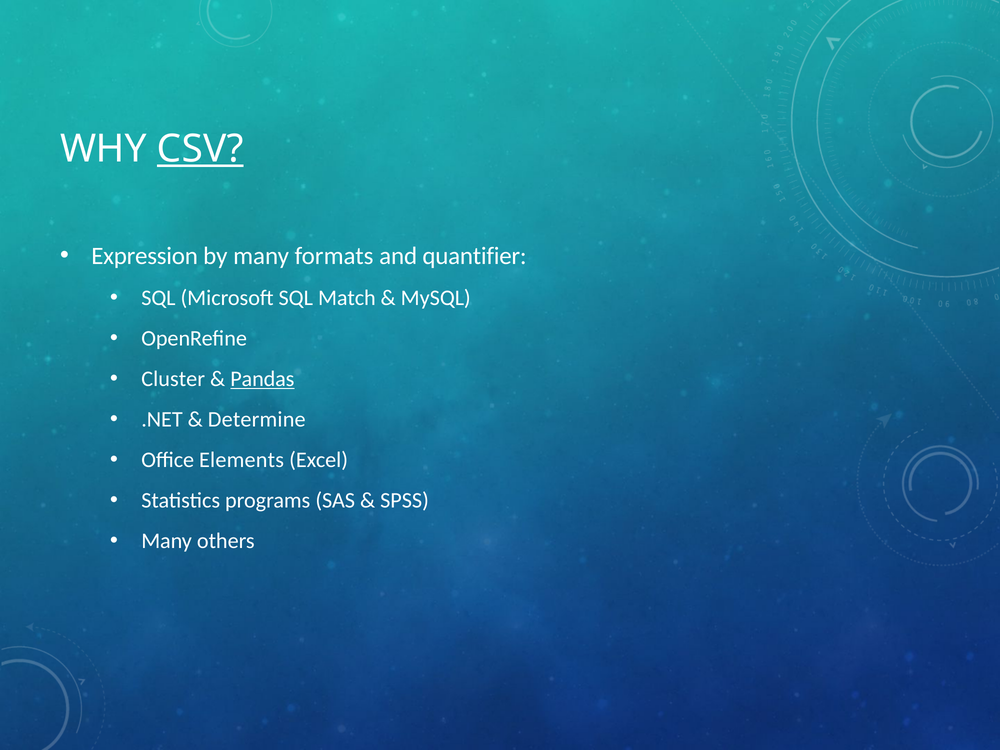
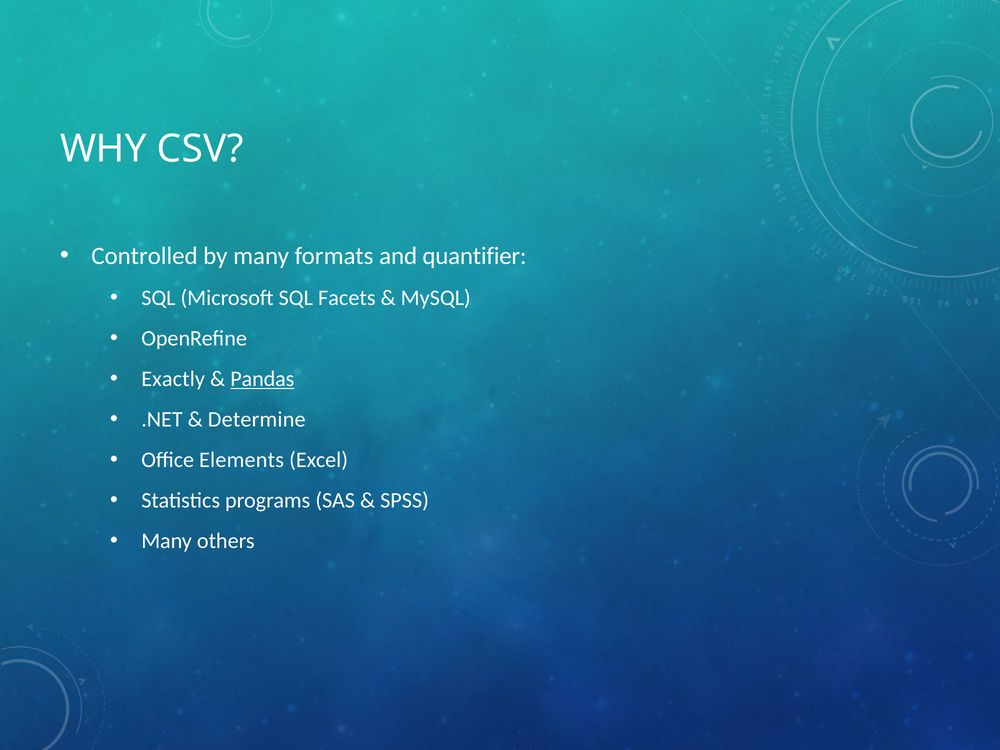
CSV underline: present -> none (200, 149)
Expression: Expression -> Controlled (144, 256)
Match: Match -> Facets (347, 298)
Cluster: Cluster -> Exactly (173, 379)
